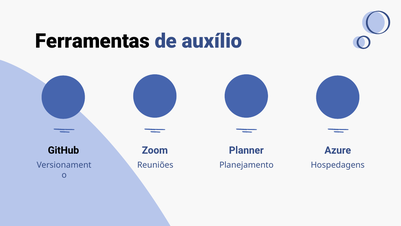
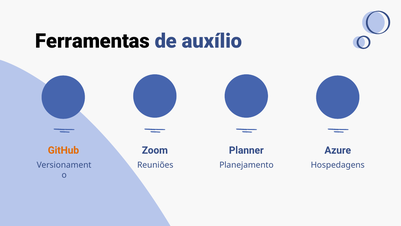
GitHub colour: black -> orange (63, 150)
